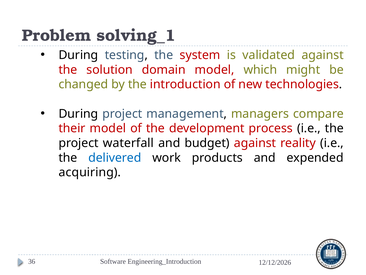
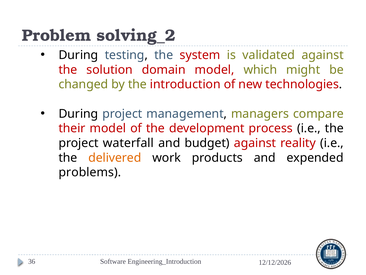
solving_1: solving_1 -> solving_2 (136, 35)
delivered colour: blue -> orange (115, 157)
acquiring: acquiring -> problems (90, 172)
